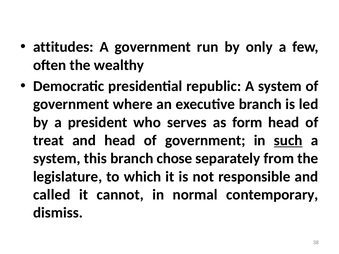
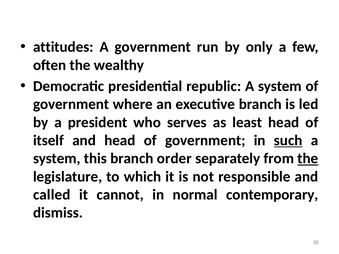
form: form -> least (247, 122)
treat: treat -> itself (48, 141)
chose: chose -> order (174, 159)
the underline: none -> present (308, 159)
